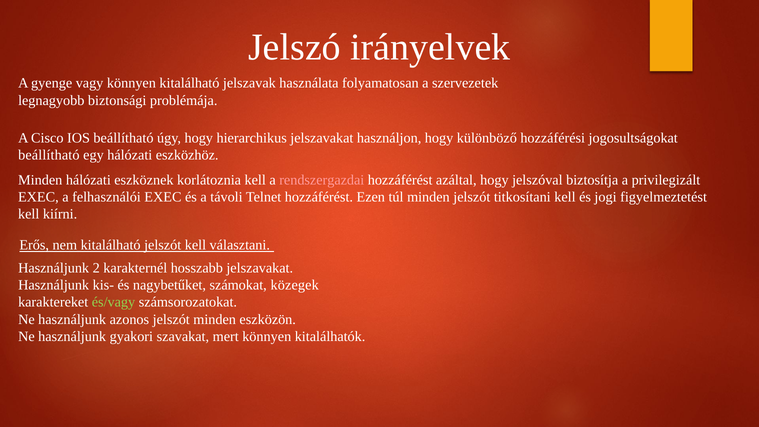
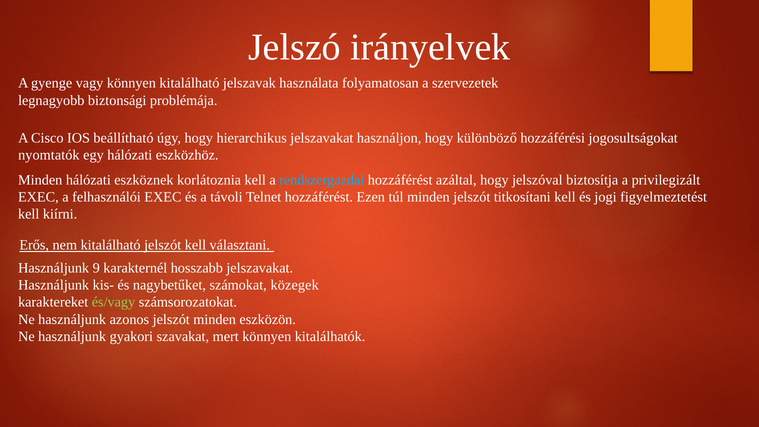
beállítható: beállítható -> nyomtatók (49, 155)
rendszergazdai colour: pink -> light blue (322, 180)
2: 2 -> 9 (96, 268)
